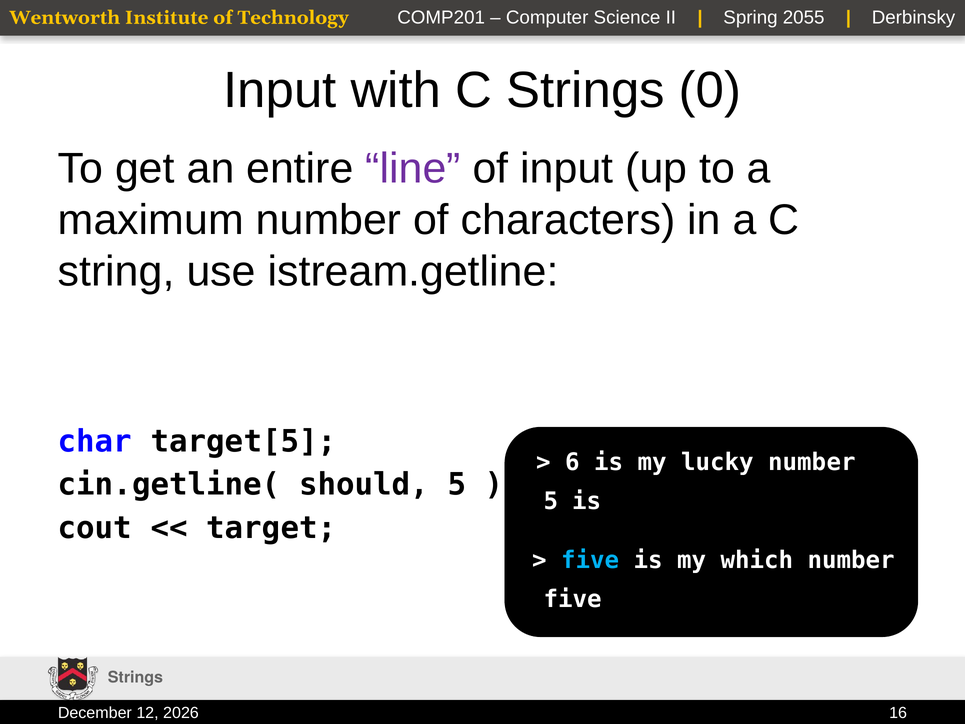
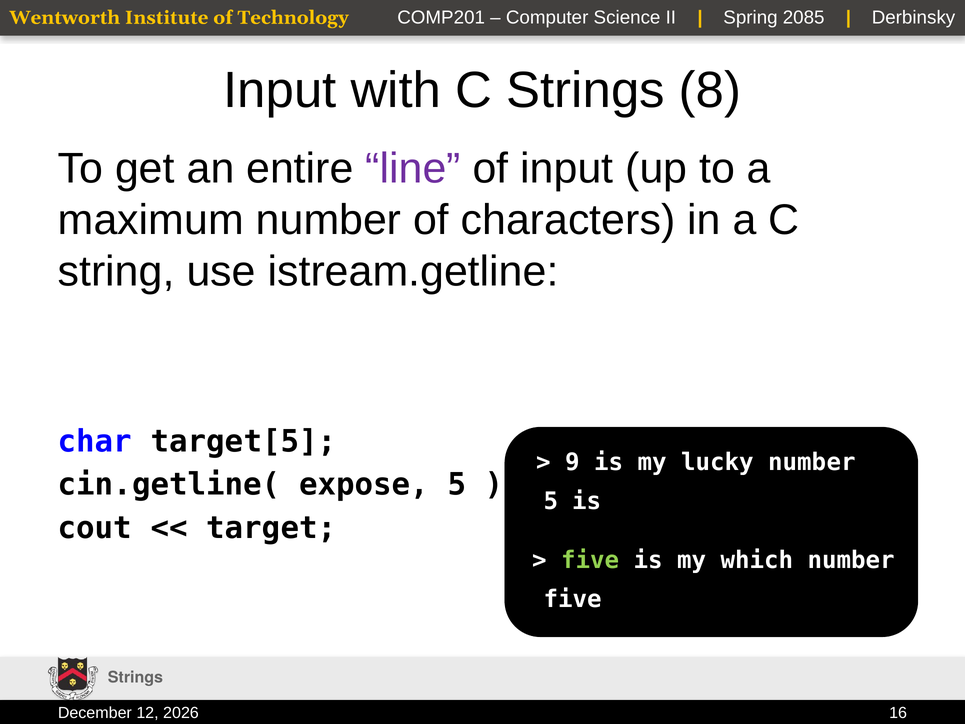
2055: 2055 -> 2085 (804, 18)
0: 0 -> 8 (710, 90)
6: 6 -> 9 (572, 462)
should: should -> expose (364, 485)
five colour: light blue -> light green (590, 560)
